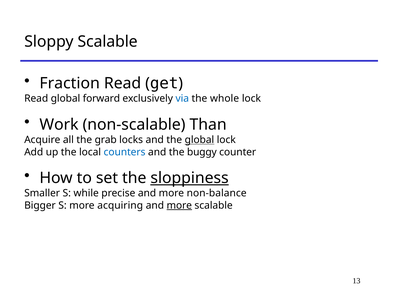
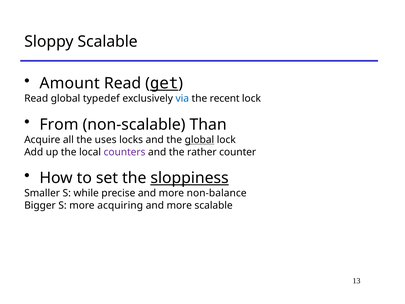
Fraction: Fraction -> Amount (70, 83)
get underline: none -> present (164, 83)
forward: forward -> typedef (101, 99)
whole: whole -> recent (225, 99)
Work: Work -> From (59, 125)
grab: grab -> uses (106, 140)
counters colour: blue -> purple (125, 152)
buggy: buggy -> rather (202, 152)
more underline: present -> none (179, 205)
